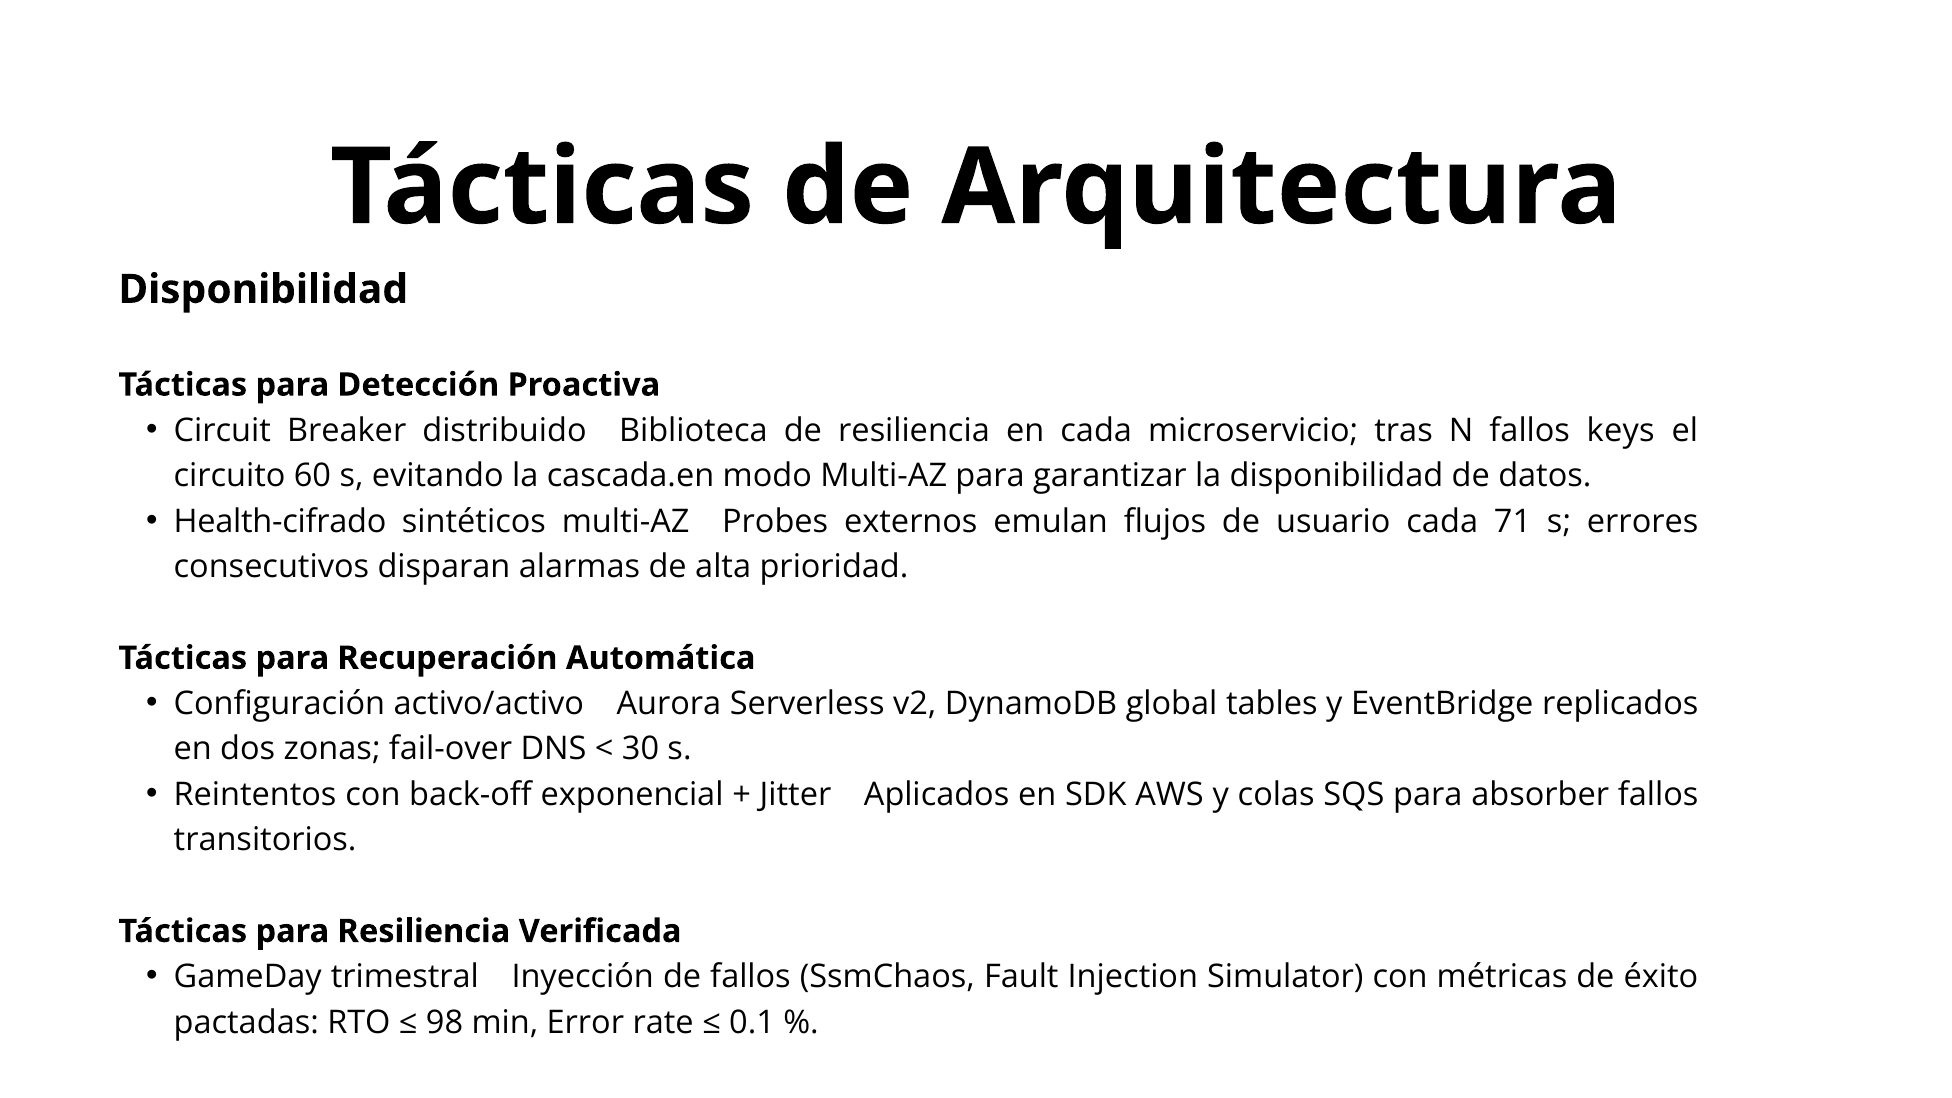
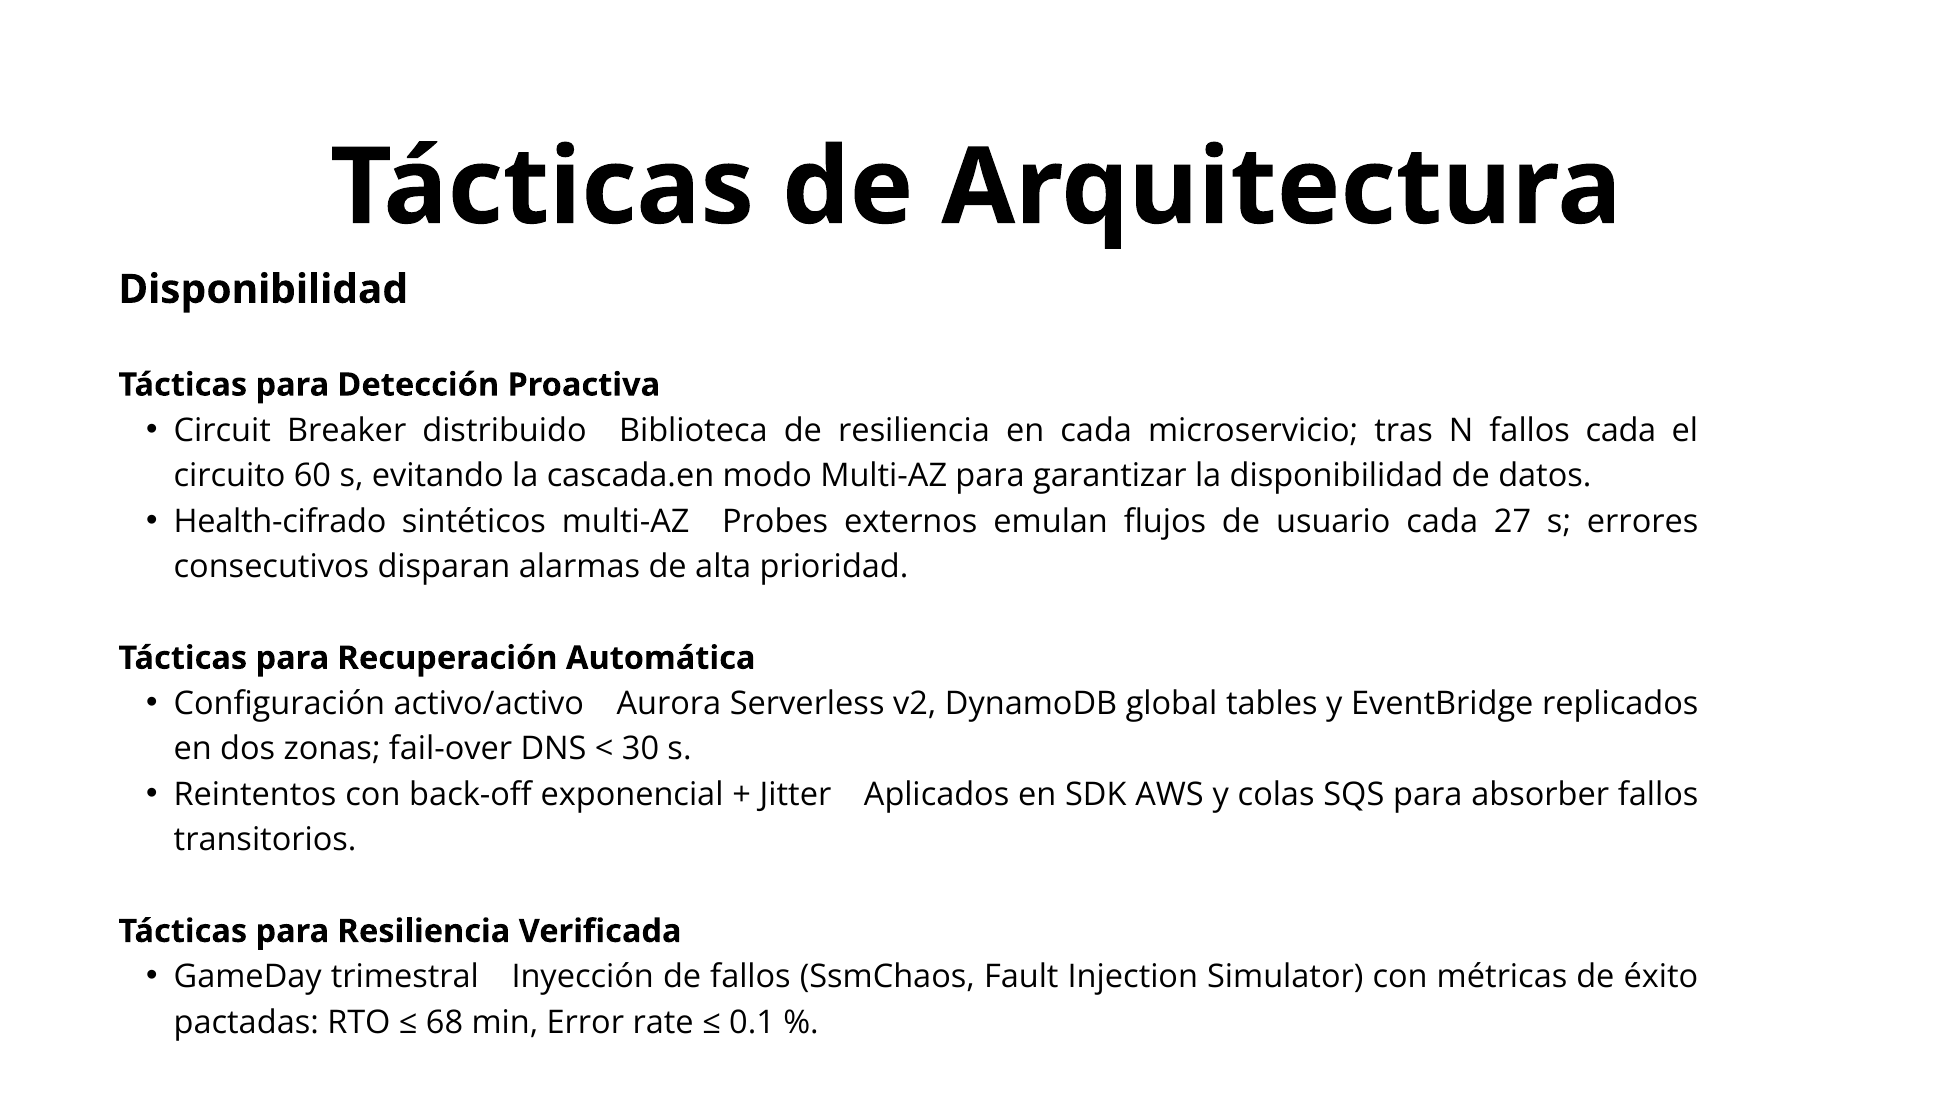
fallos keys: keys -> cada (1621, 430)
71: 71 -> 27 (1513, 521)
98: 98 -> 68 (445, 1022)
